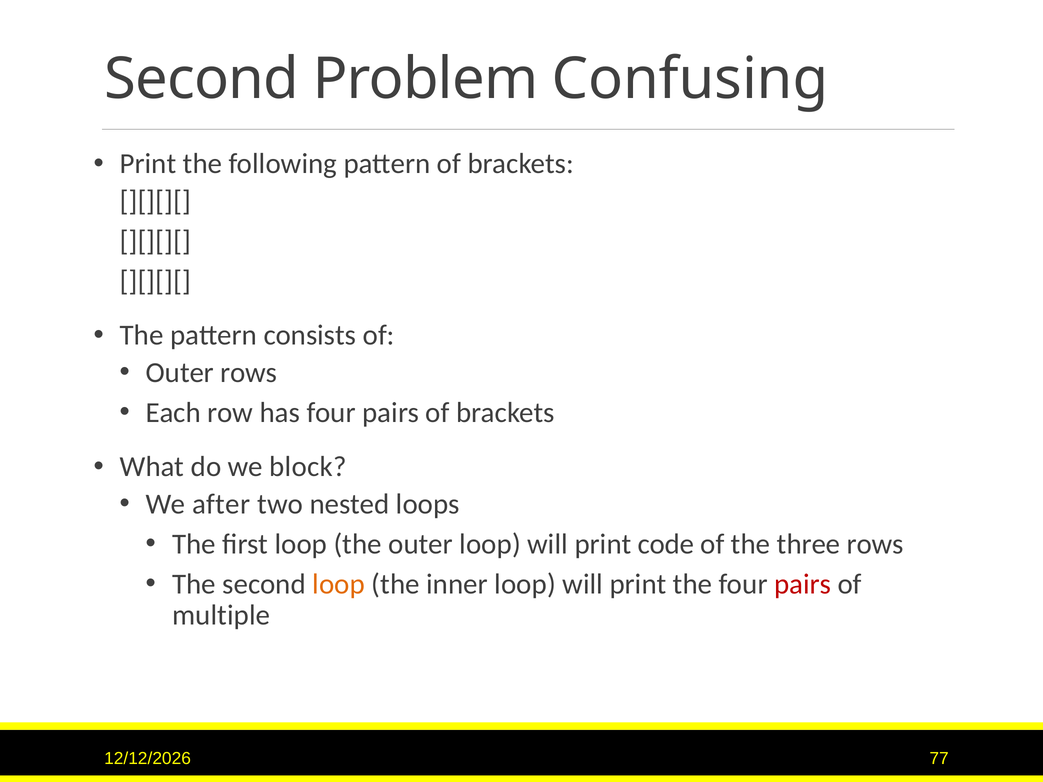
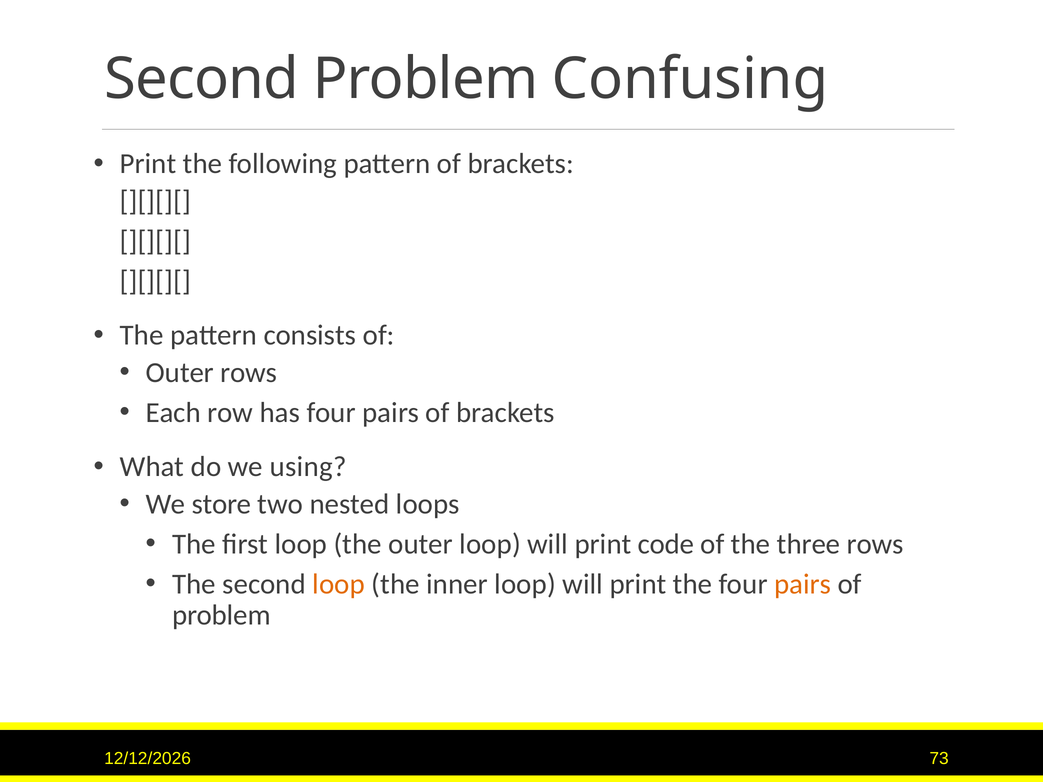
block: block -> using (308, 467)
after: after -> store (221, 504)
pairs colour: red -> orange (803, 584)
multiple: multiple -> problem (221, 615)
77: 77 -> 73 (939, 759)
